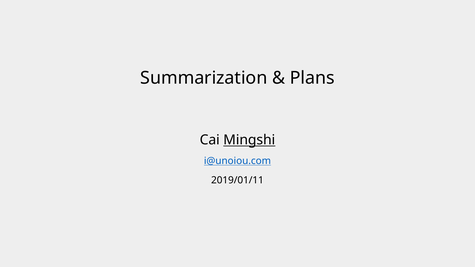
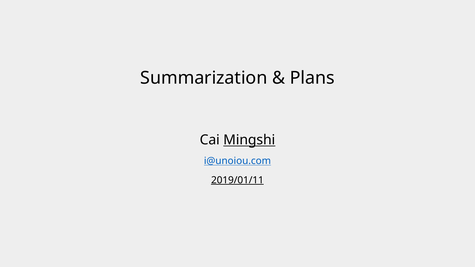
2019/01/11 underline: none -> present (237, 180)
